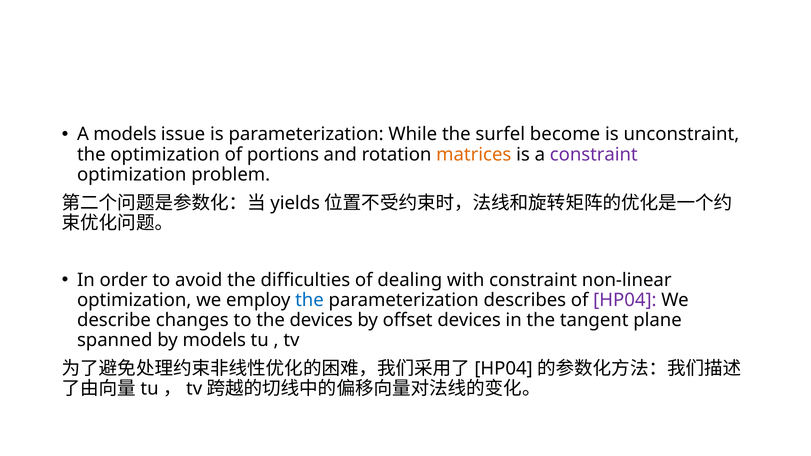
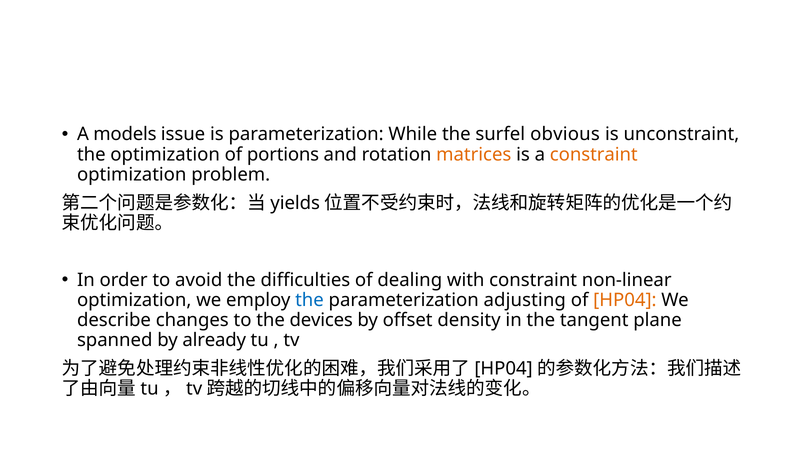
become: become -> obvious (565, 134)
constraint colour: purple -> orange (594, 154)
describes: describes -> adjusting (525, 300)
HP04 colour: purple -> orange (625, 300)
offset devices: devices -> density (469, 320)
by models: models -> already (214, 340)
